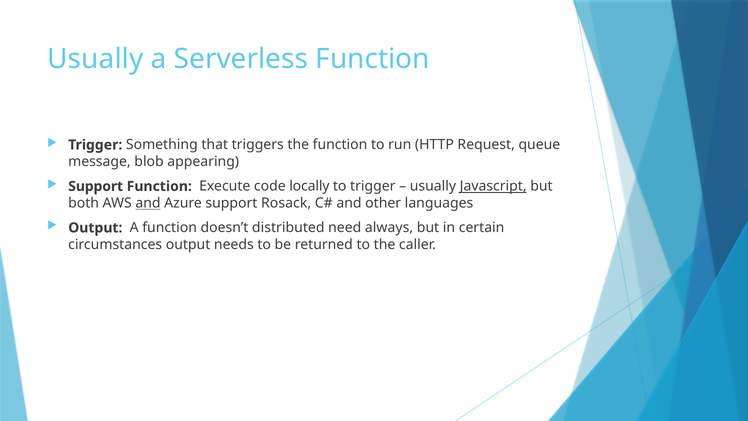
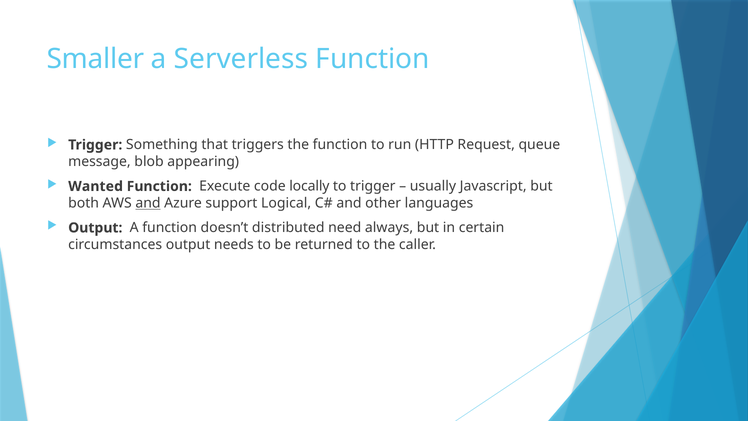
Usually: Usually -> Smaller (96, 59)
Support: Support -> Wanted (96, 186)
Javascript underline: present -> none (493, 186)
Rosack: Rosack -> Logical (286, 203)
